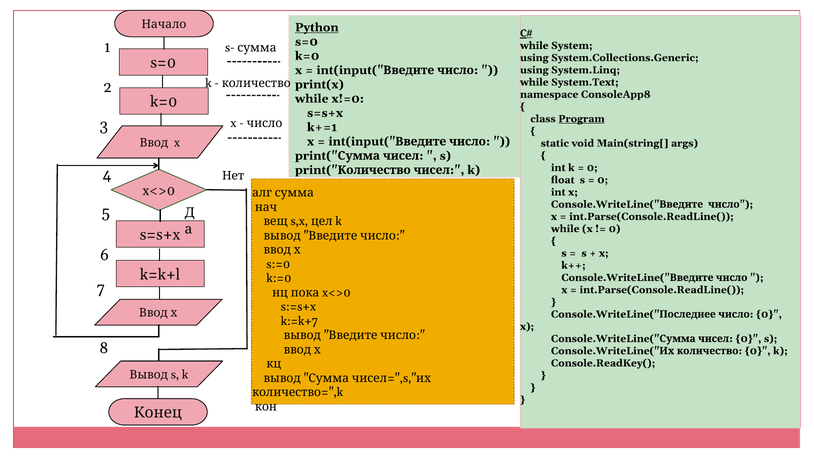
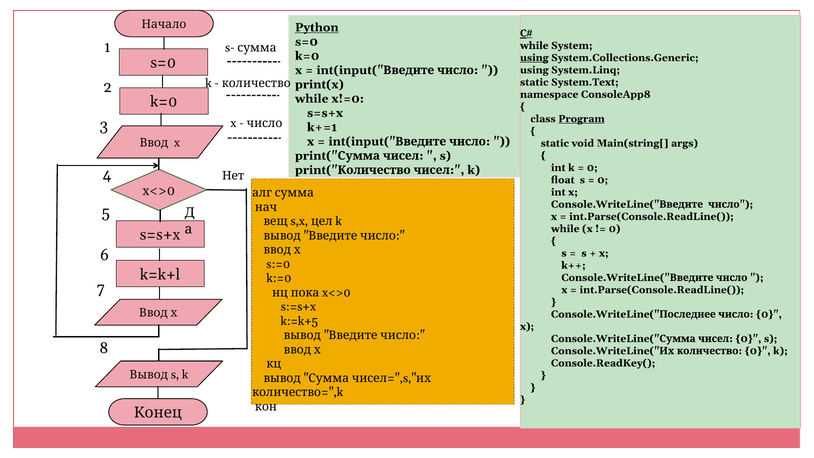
using underline: none -> present (534, 58)
while: while -> static (534, 82)
k:=k+7: k:=k+7 -> k:=k+5 (299, 321)
